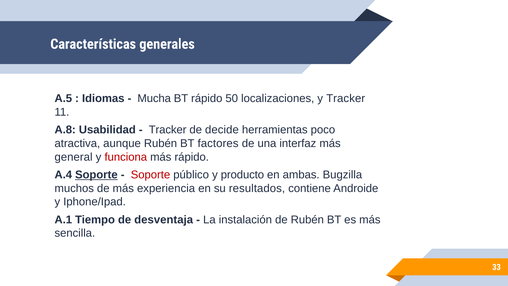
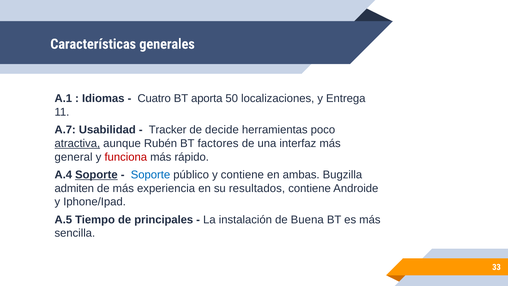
A.5: A.5 -> A.1 (63, 98)
Mucha: Mucha -> Cuatro (154, 98)
BT rápido: rápido -> aporta (207, 98)
y Tracker: Tracker -> Entrega (346, 98)
A.8: A.8 -> A.7 (65, 130)
atractiva underline: none -> present (77, 143)
Soporte colour: red -> blue (150, 175)
y producto: producto -> contiene (242, 175)
muchos: muchos -> admiten (74, 188)
A.1: A.1 -> A.5 (63, 219)
desventaja: desventaja -> principales (164, 219)
de Rubén: Rubén -> Buena (307, 219)
